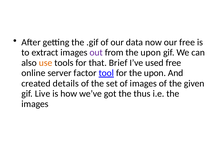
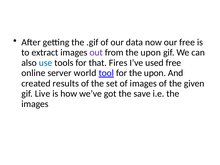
use colour: orange -> blue (46, 63)
Brief: Brief -> Fires (118, 63)
factor: factor -> world (85, 73)
details: details -> results (66, 83)
thus: thus -> save (142, 94)
